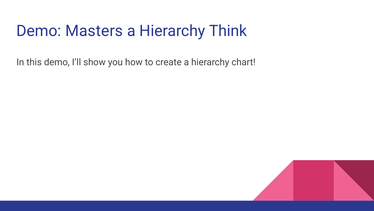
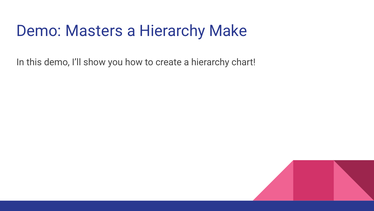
Think: Think -> Make (228, 31)
